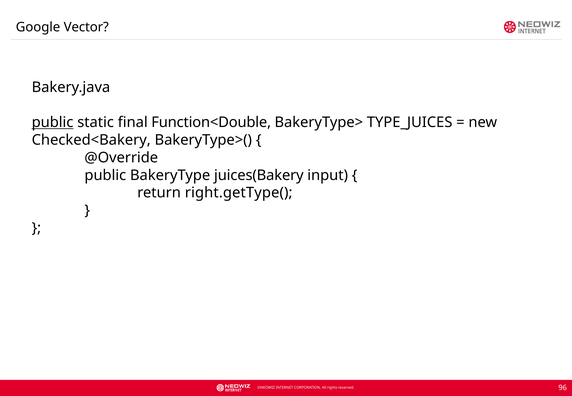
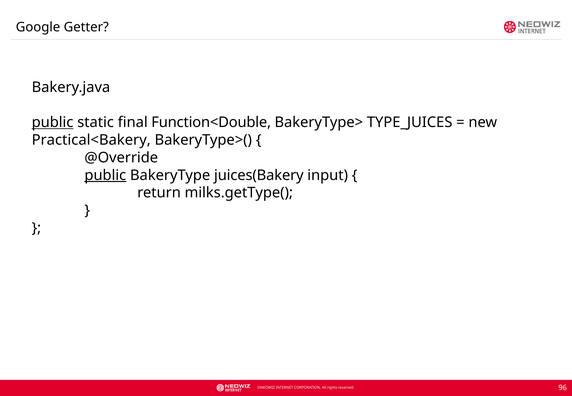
Vector: Vector -> Getter (86, 27)
Checked<Bakery: Checked<Bakery -> Practical<Bakery (91, 140)
public underline: none -> present (105, 175)
right.getType(: right.getType( -> milks.getType( (239, 193)
